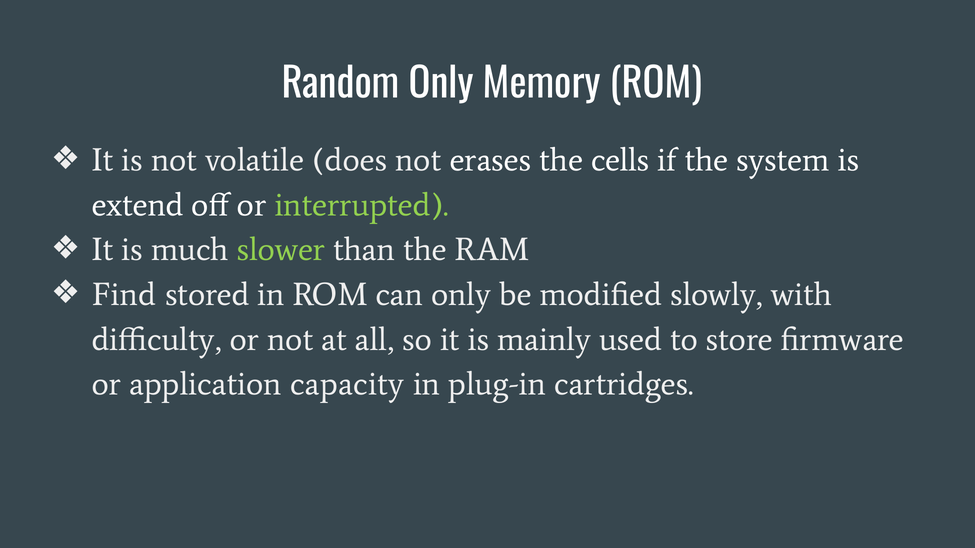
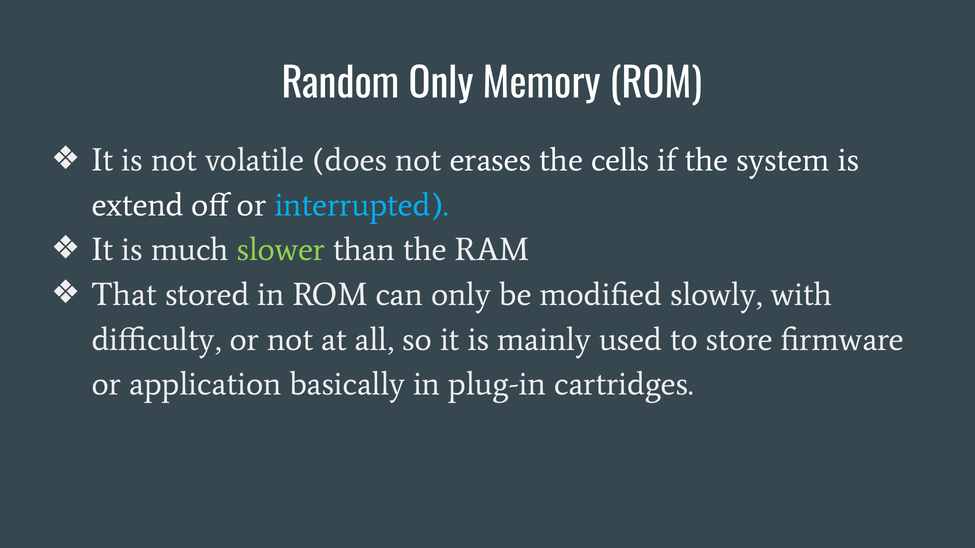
interrupted colour: light green -> light blue (362, 205)
Find: Find -> That (124, 295)
capacity: capacity -> basically (347, 384)
